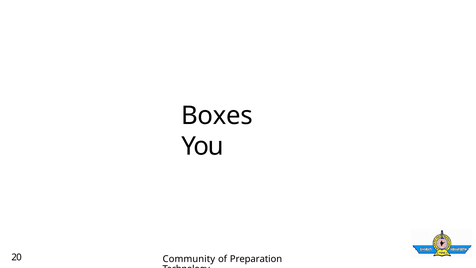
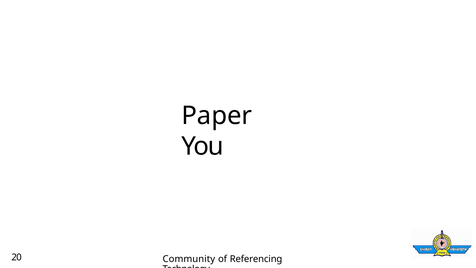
Boxes: Boxes -> Paper (217, 116)
Preparation: Preparation -> Referencing (256, 259)
